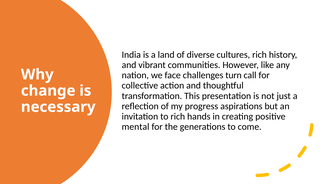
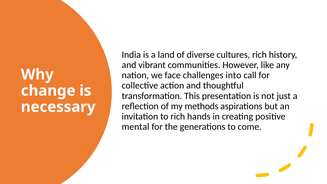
turn: turn -> into (233, 75)
progress: progress -> methods (202, 106)
